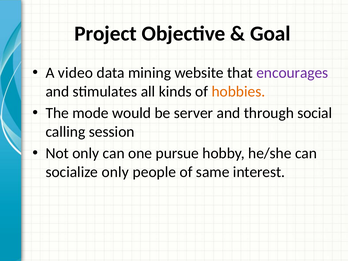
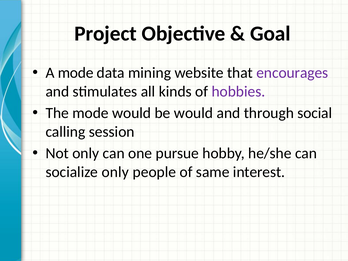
A video: video -> mode (76, 73)
hobbies colour: orange -> purple (238, 91)
be server: server -> would (194, 113)
